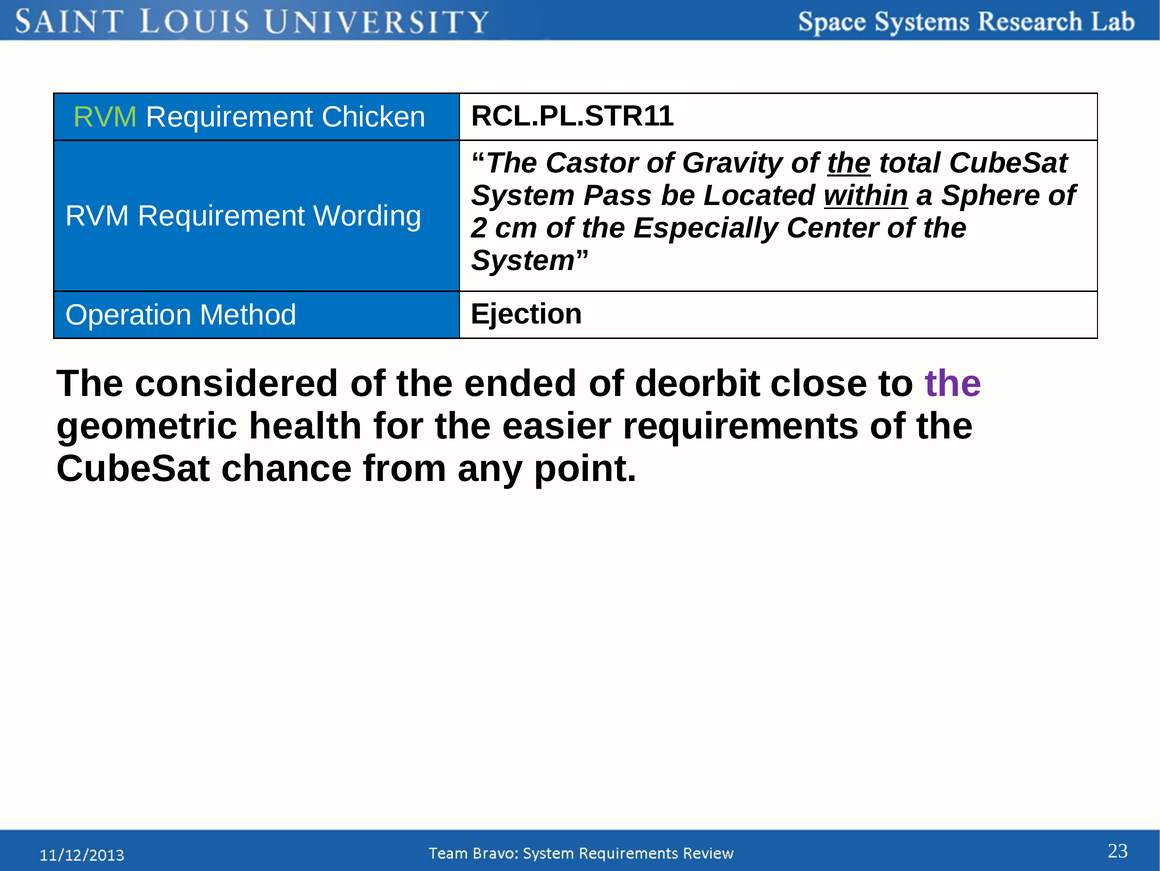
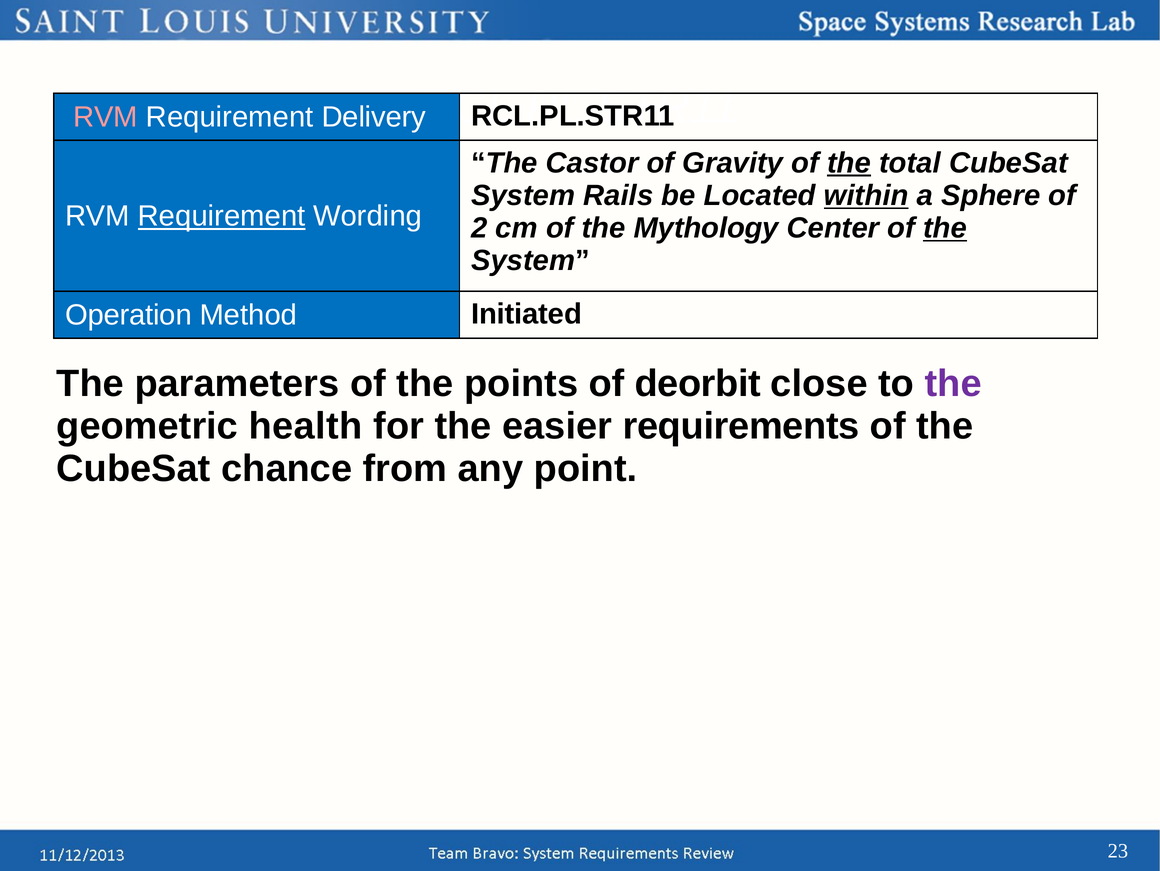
RVM colour: light green -> pink (106, 117)
Chicken: Chicken -> Delivery (374, 117)
Pass: Pass -> Rails (618, 195)
Requirement underline: none -> present (222, 216)
Especially: Especially -> Mythology (706, 228)
the underline: none -> present (945, 228)
Ejection: Ejection -> Initiated (527, 314)
considered: considered -> parameters (237, 384)
ended: ended -> points (521, 384)
